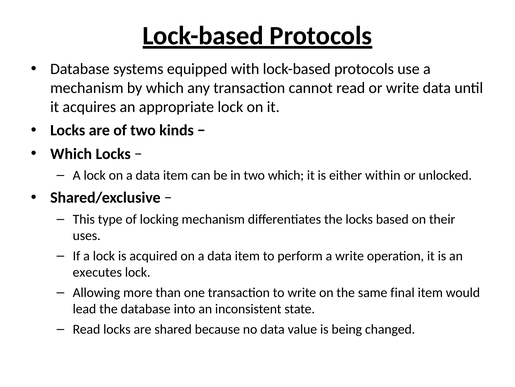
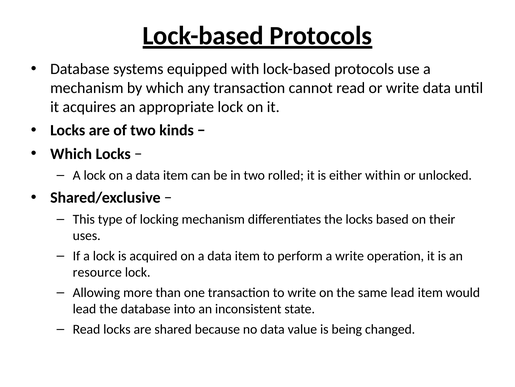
two which: which -> rolled (286, 175)
executes: executes -> resource (97, 272)
same final: final -> lead (403, 292)
